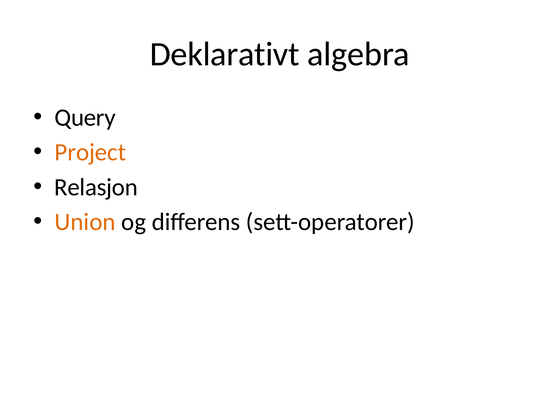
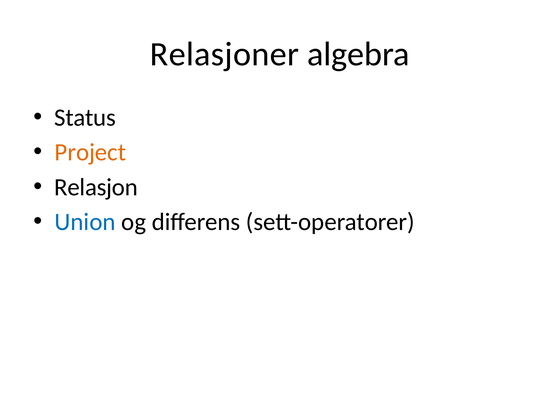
Deklarativt: Deklarativt -> Relasjoner (224, 54)
Query: Query -> Status (85, 117)
Union colour: orange -> blue (85, 222)
